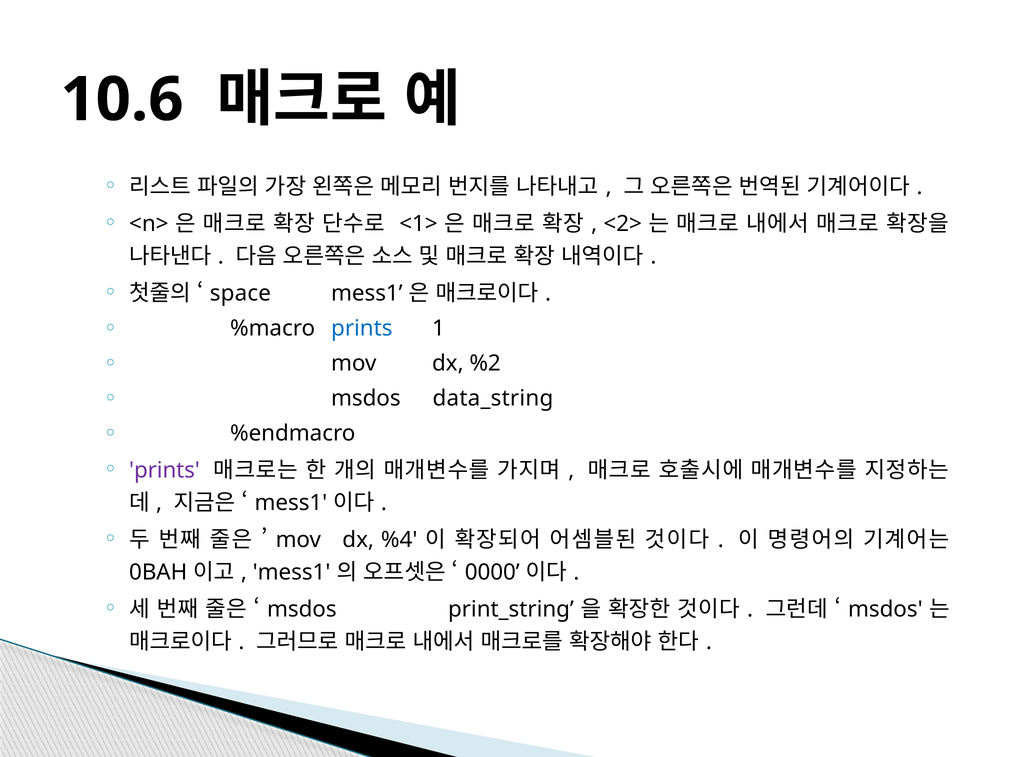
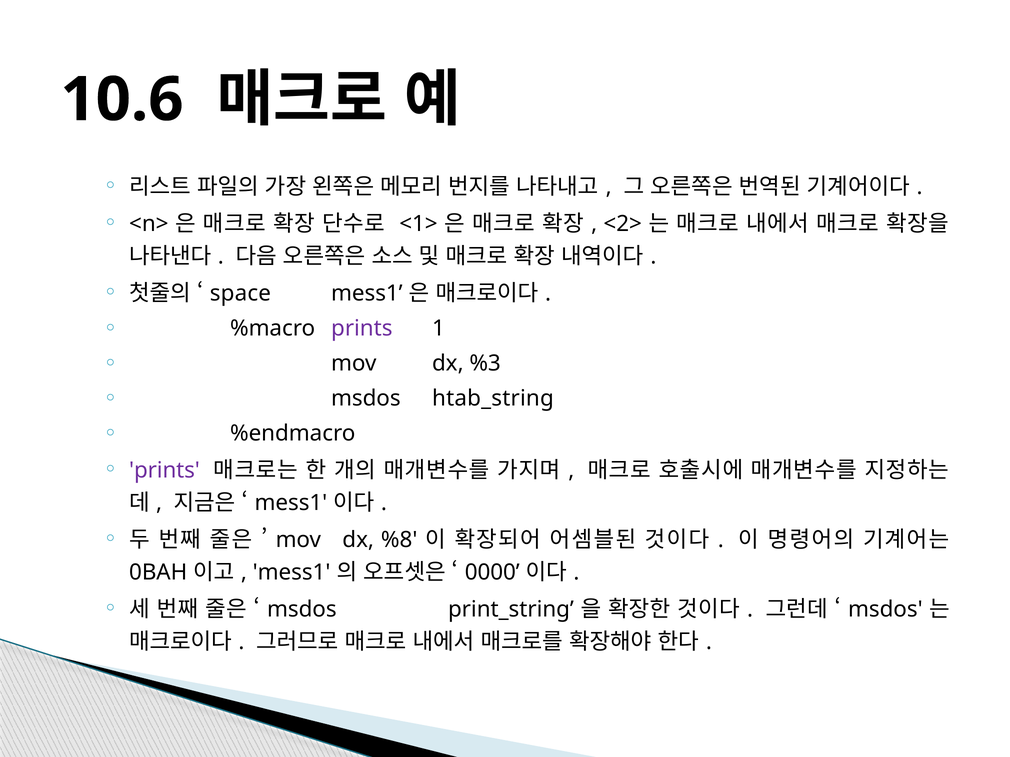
prints colour: blue -> purple (362, 329)
%2: %2 -> %3 (485, 364)
data_string: data_string -> htab_string (493, 399)
%4: %4 -> %8 (399, 540)
